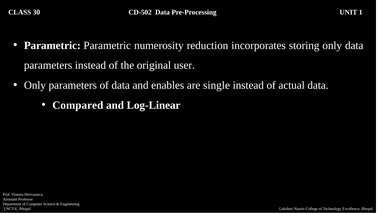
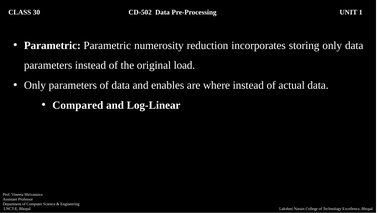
user: user -> load (184, 65)
single: single -> where (217, 85)
